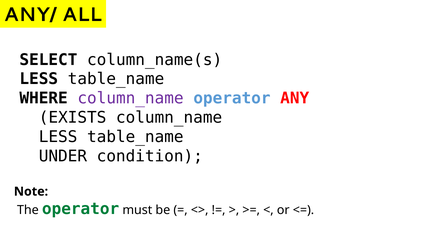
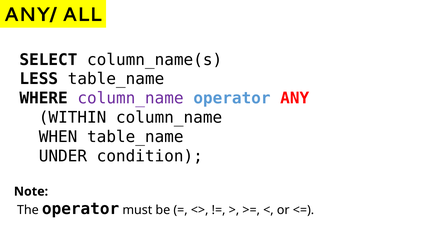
EXISTS: EXISTS -> WITHIN (73, 117)
LESS: LESS -> WHEN (58, 137)
operator colour: green -> black (81, 209)
